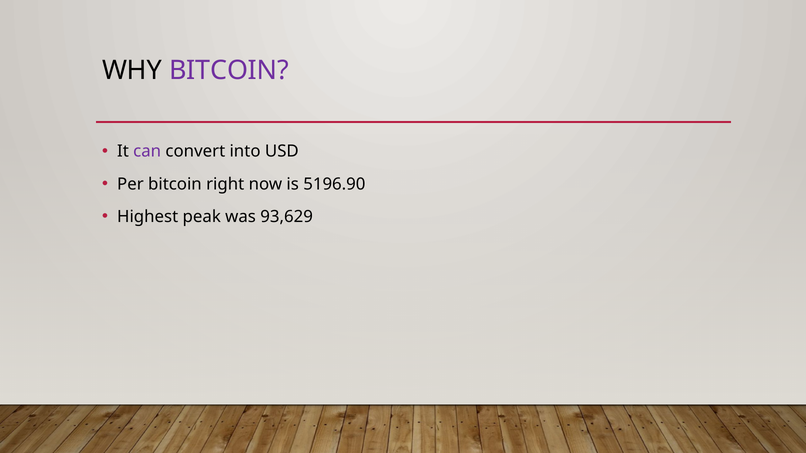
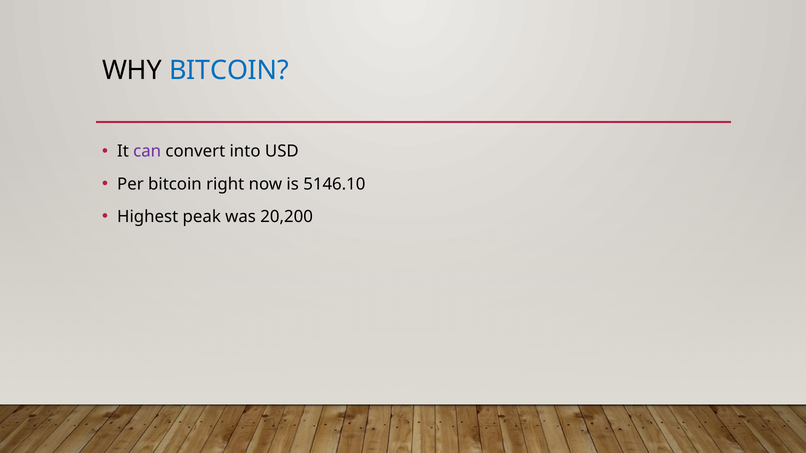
BITCOIN colour: purple -> blue (229, 71)
5196.90: 5196.90 -> 5146.10 (334, 184)
93,629: 93,629 -> 20,200 (287, 217)
